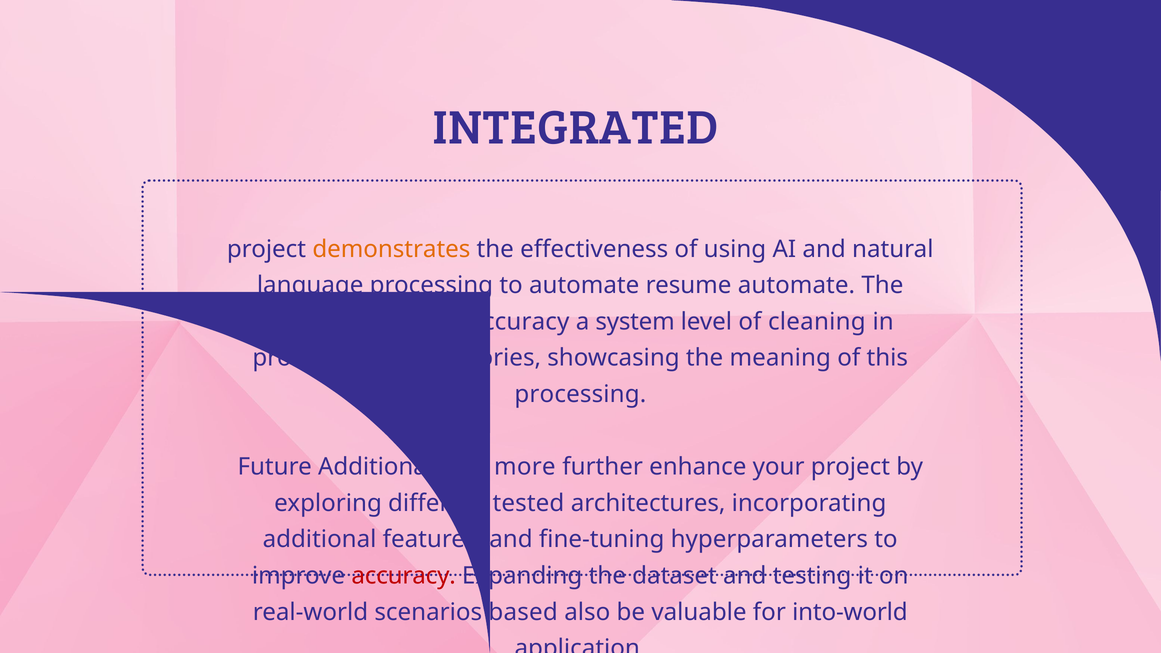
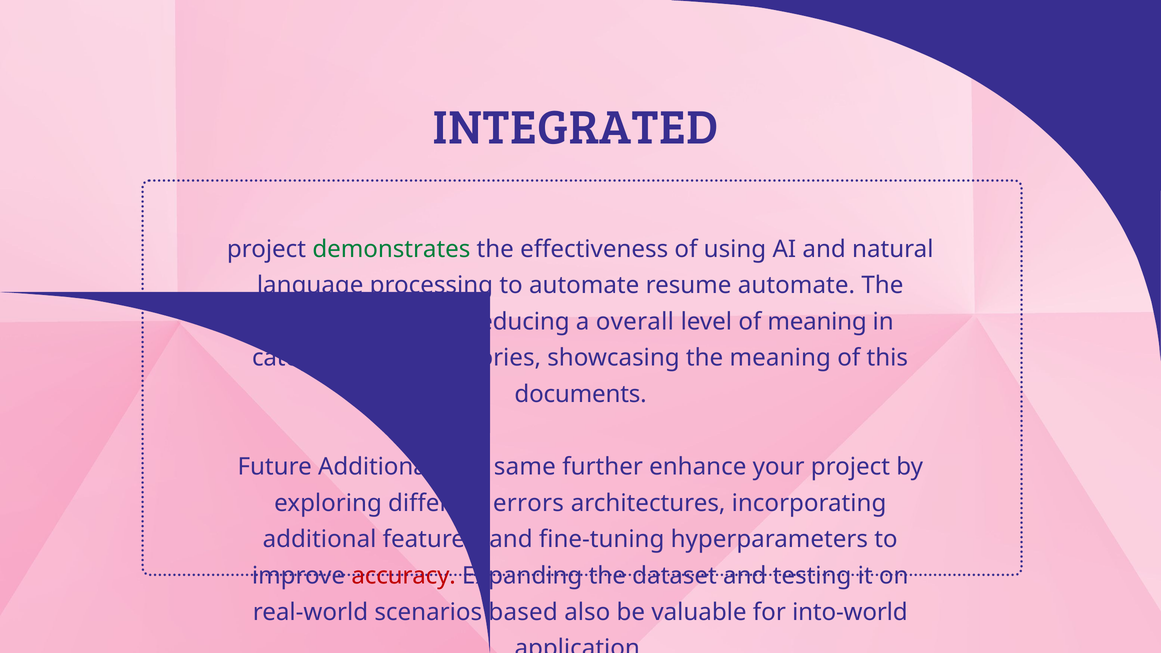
demonstrates colour: orange -> green (391, 249)
model accuracy: accuracy -> reducing (519, 322)
system: system -> overall (635, 322)
of cleaning: cleaning -> meaning (817, 322)
processed: processed -> categories (310, 358)
processing: processing -> documents (581, 394)
more: more -> same (525, 467)
tested: tested -> errors (528, 503)
